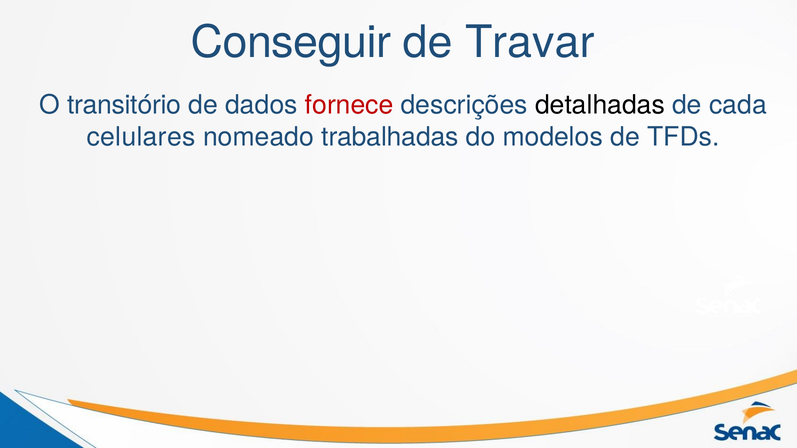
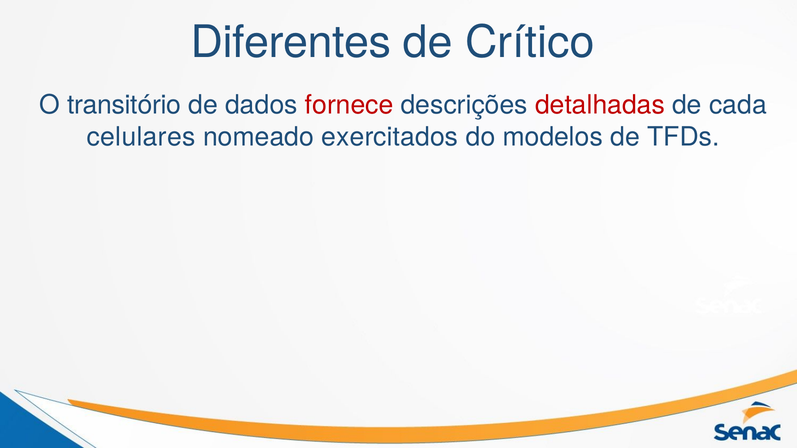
Conseguir: Conseguir -> Diferentes (291, 42)
Travar: Travar -> Crítico (530, 42)
detalhadas colour: black -> red (600, 105)
trabalhadas: trabalhadas -> exercitados (390, 137)
